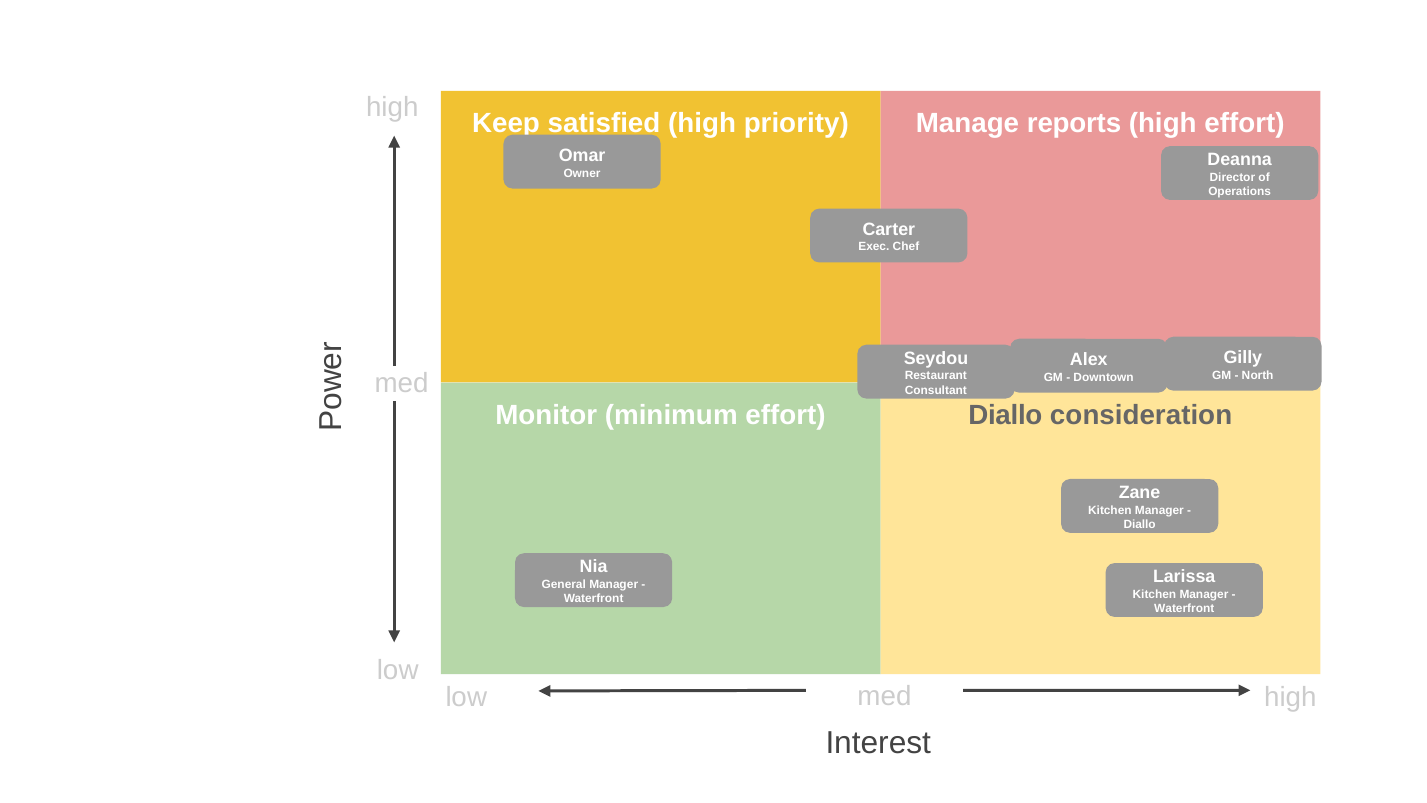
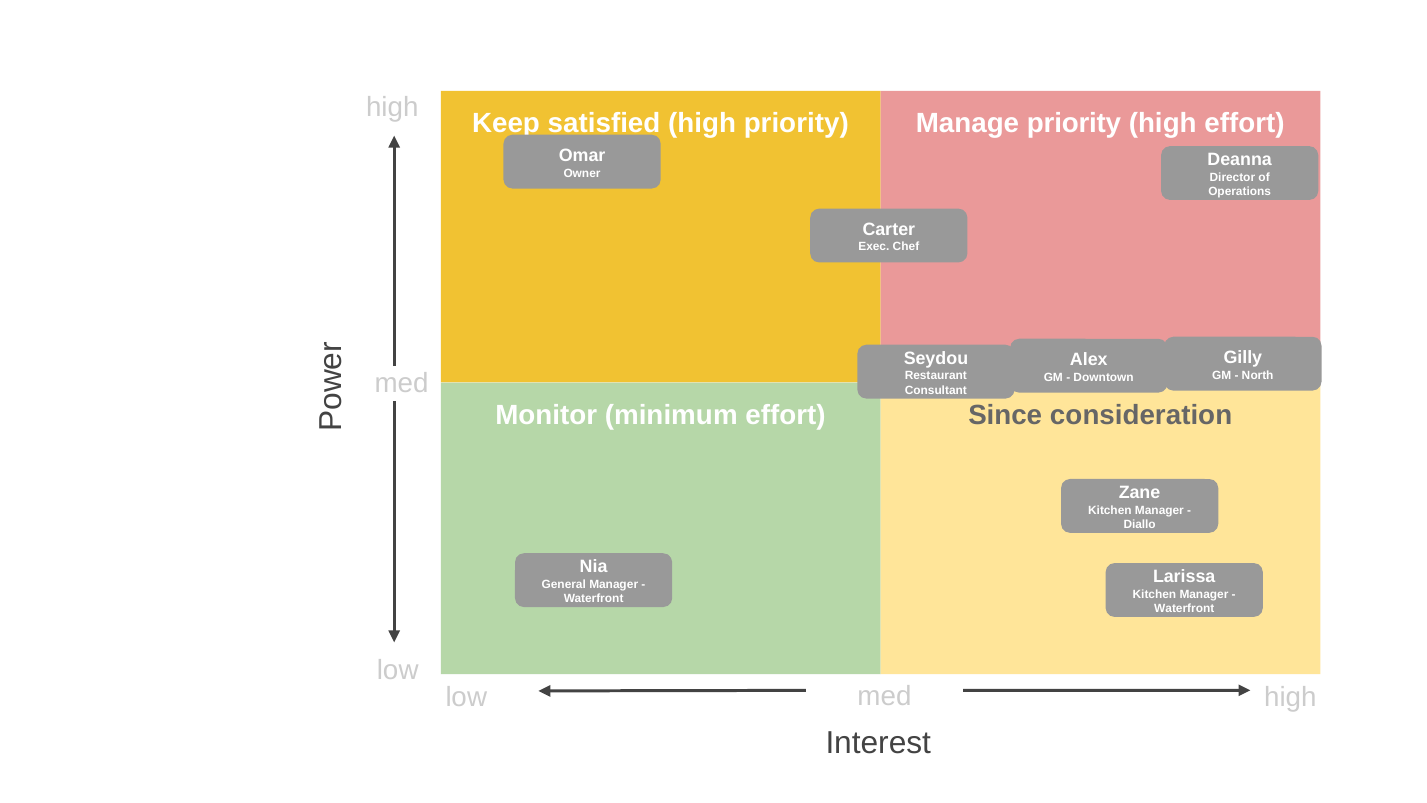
Manage reports: reports -> priority (1074, 124)
effort Diallo: Diallo -> Since (1005, 415)
